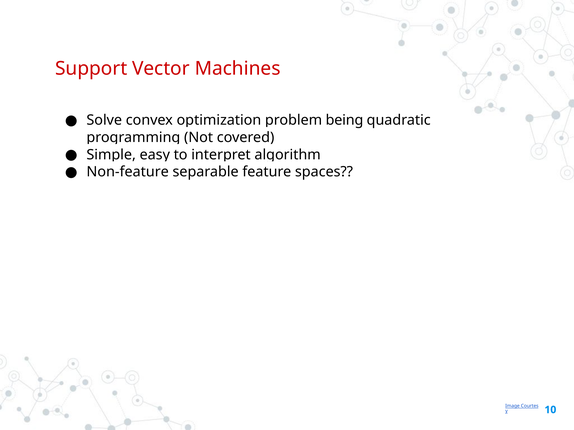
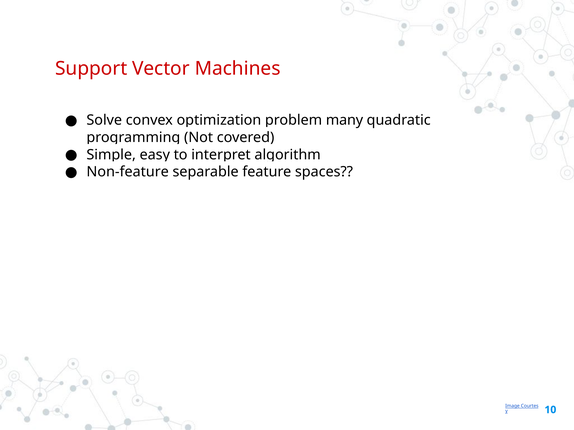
being: being -> many (344, 120)
